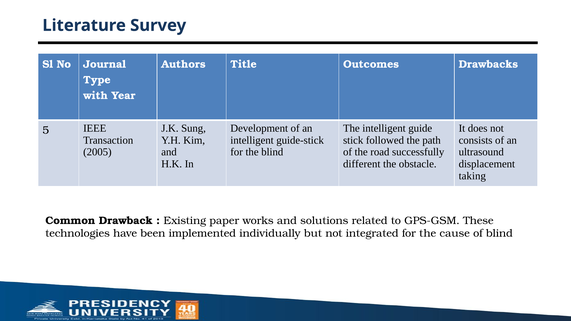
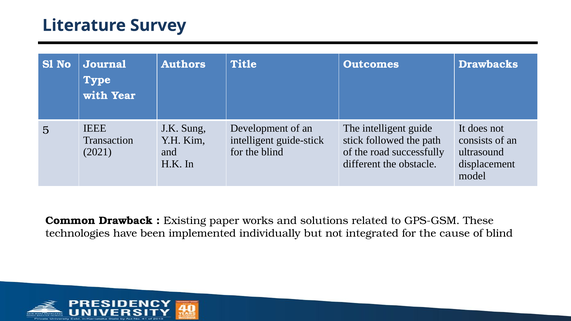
2005: 2005 -> 2021 (97, 152)
taking: taking -> model (472, 176)
